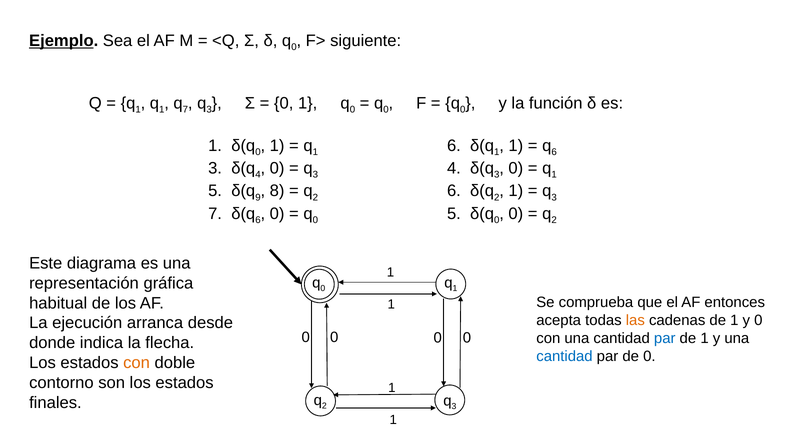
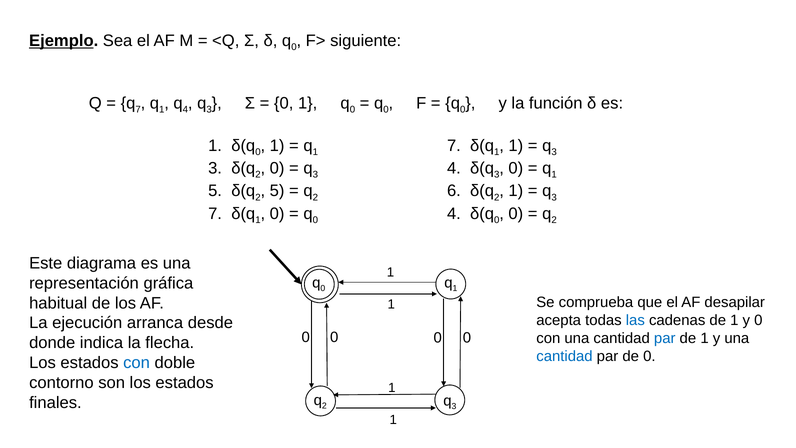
1: 1 -> 7 (138, 109)
q 7: 7 -> 4 (185, 109)
1 6: 6 -> 7 (454, 146)
6: 6 -> 3 (554, 152)
4: 4 -> 2 (258, 175)
9: 9 -> 2 (258, 197)
8: 8 -> 5 (277, 191)
6: 6 -> 1 (258, 220)
0 5: 5 -> 4 (454, 213)
entonces: entonces -> desapilar (735, 302)
las colour: orange -> blue (635, 320)
con colour: orange -> blue (137, 363)
